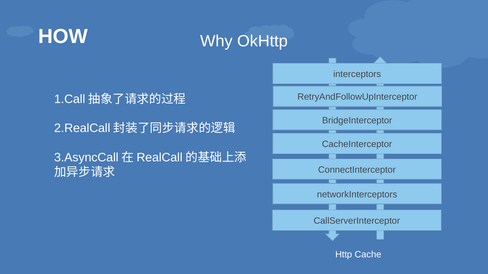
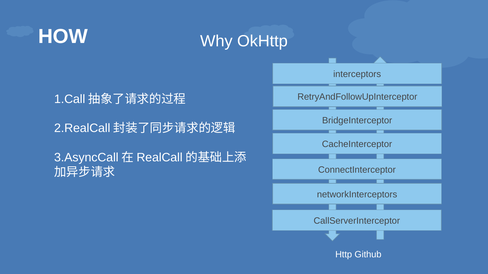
Cache: Cache -> Github (368, 255)
